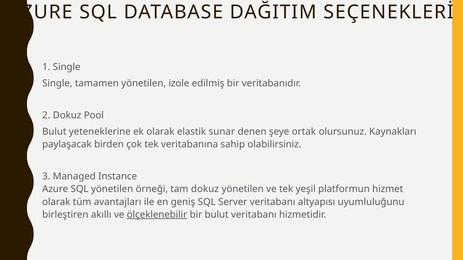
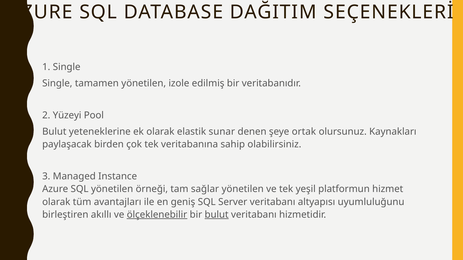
2 Dokuz: Dokuz -> Yüzeyi (67, 116)
tam dokuz: dokuz -> sağlar (205, 189)
bulut underline: none -> present (217, 215)
